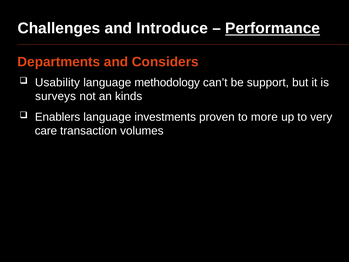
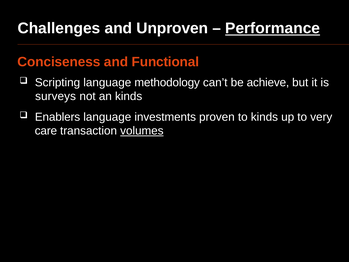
Introduce: Introduce -> Unproven (172, 28)
Departments: Departments -> Conciseness (59, 62)
Considers: Considers -> Functional (165, 62)
Usability: Usability -> Scripting (58, 82)
support: support -> achieve (268, 82)
to more: more -> kinds (264, 117)
volumes underline: none -> present (142, 131)
